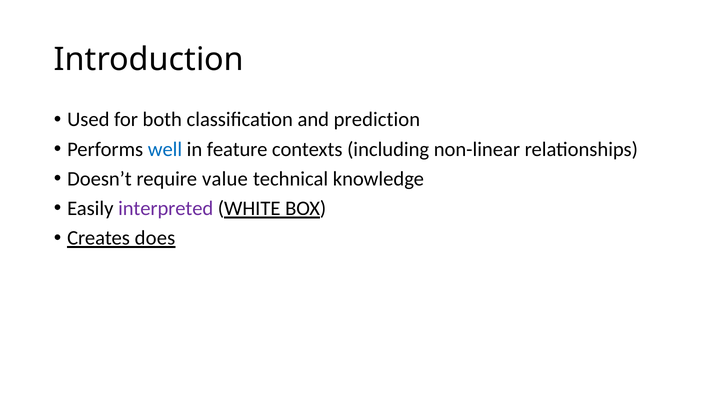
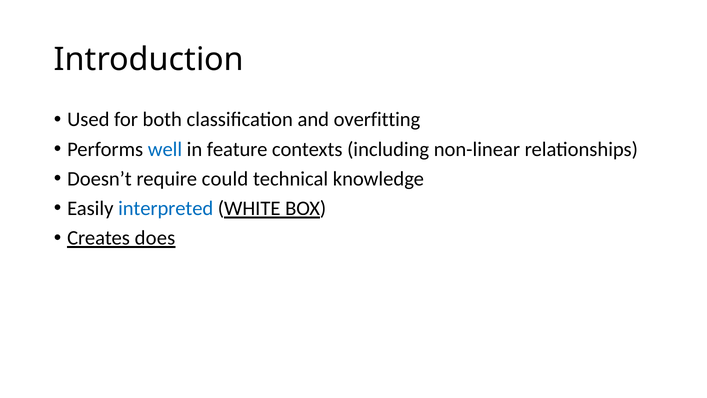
prediction: prediction -> overfitting (377, 119)
value: value -> could (225, 179)
interpreted colour: purple -> blue (166, 208)
